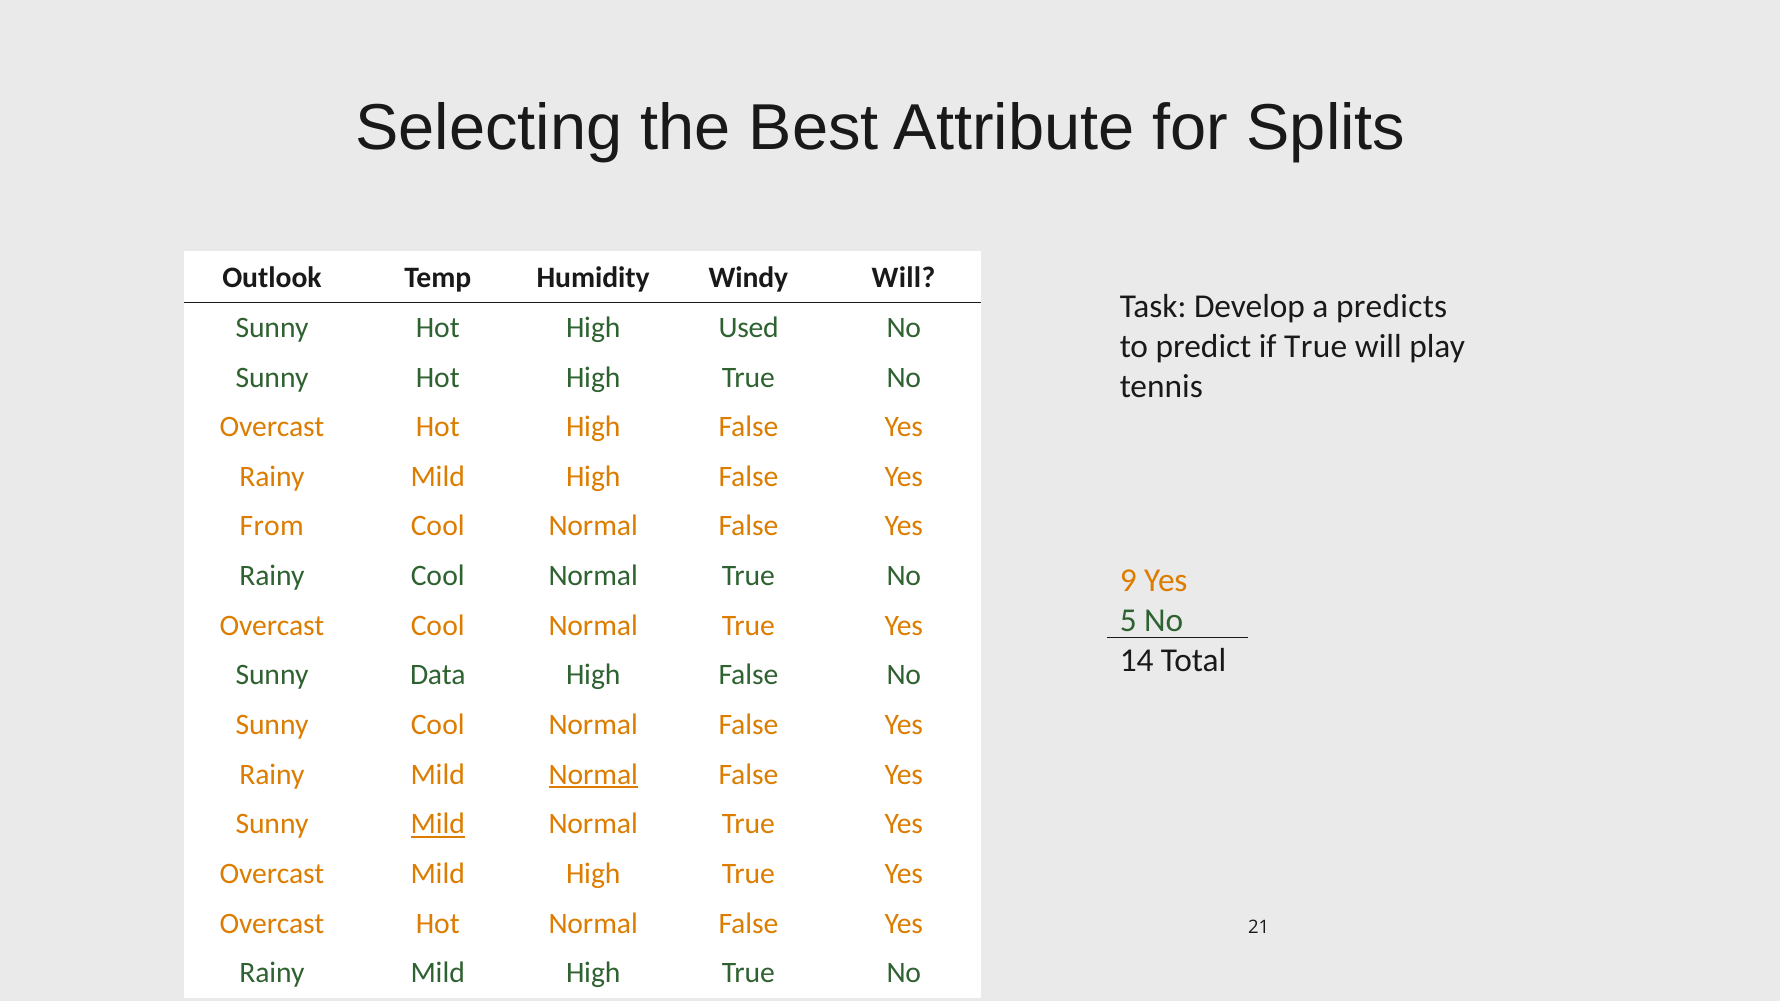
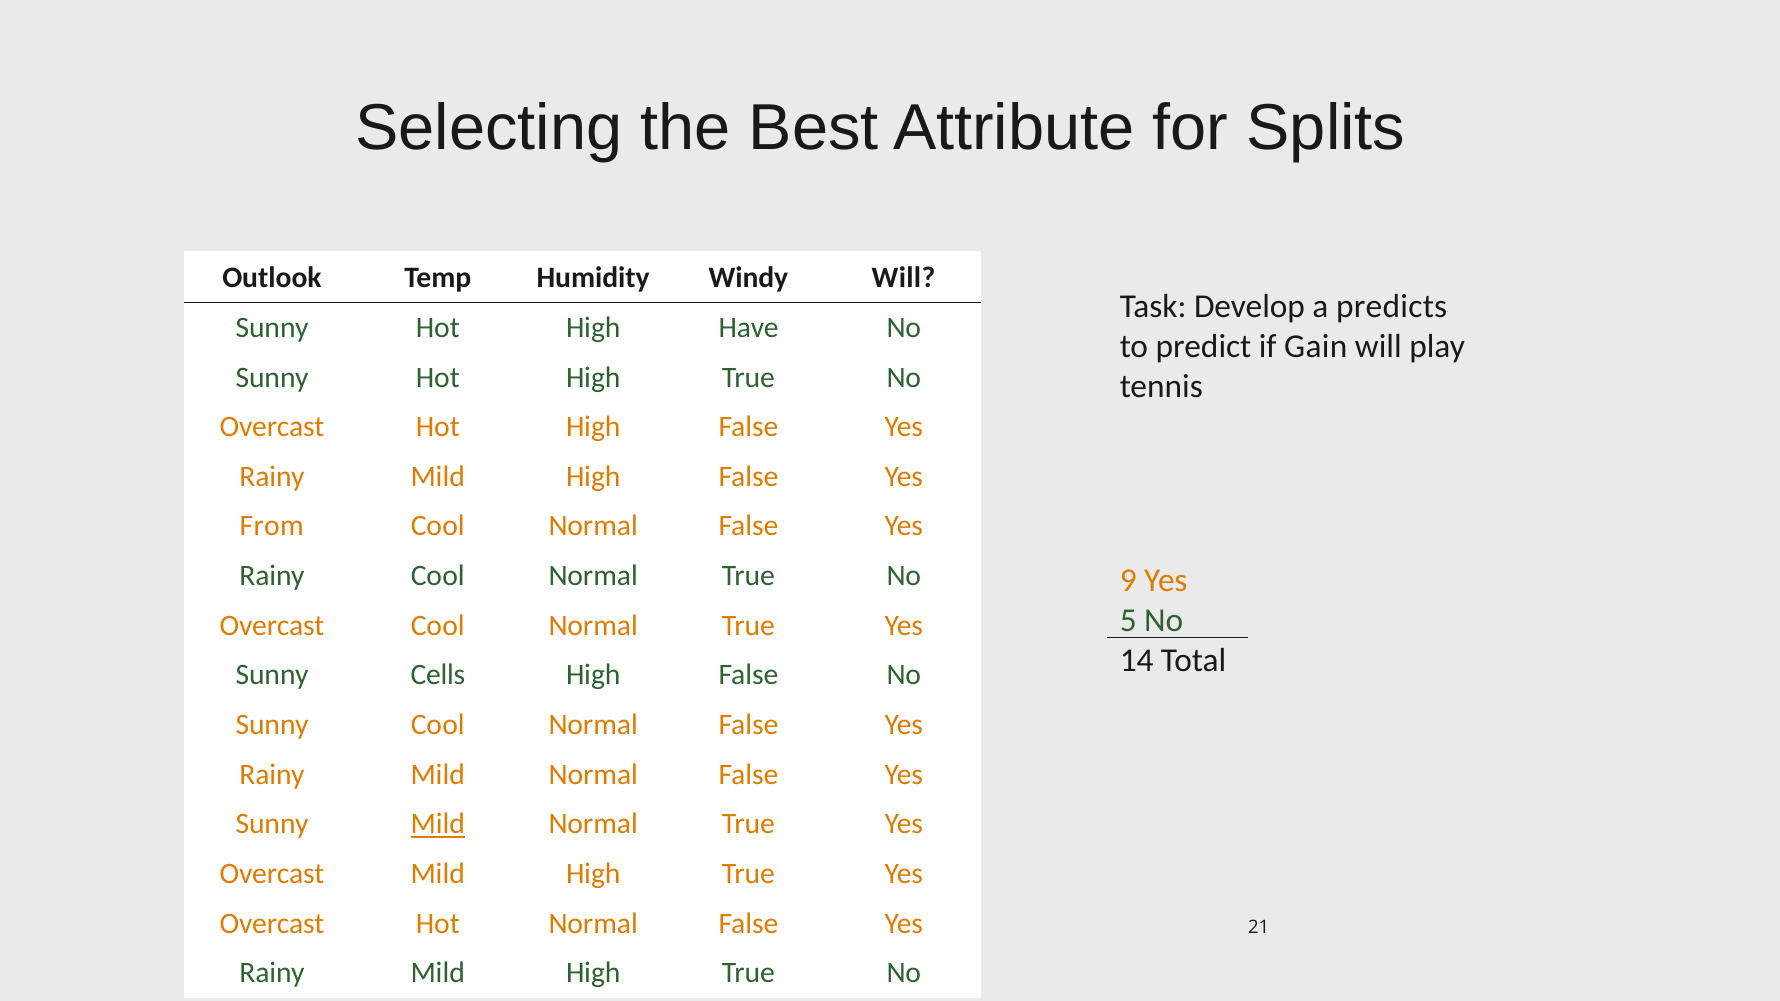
Used: Used -> Have (749, 328)
if True: True -> Gain (1316, 346)
Data: Data -> Cells (438, 675)
Normal underline: present -> none (593, 775)
